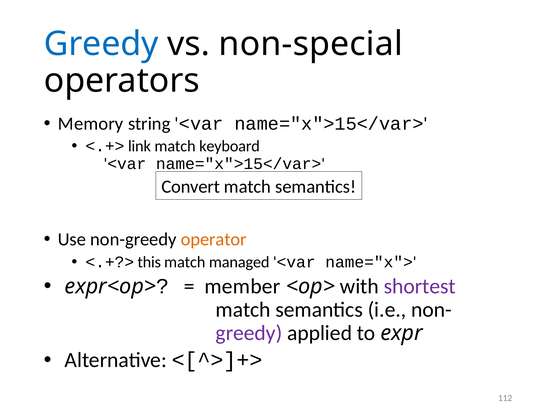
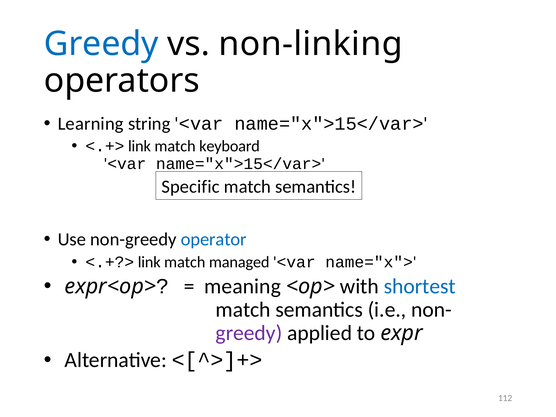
non-special: non-special -> non-linking (311, 44)
Memory: Memory -> Learning (91, 124)
Convert: Convert -> Specific (191, 187)
operator colour: orange -> blue (214, 239)
this: this -> link (149, 262)
member: member -> meaning (243, 286)
shortest colour: purple -> blue (420, 286)
